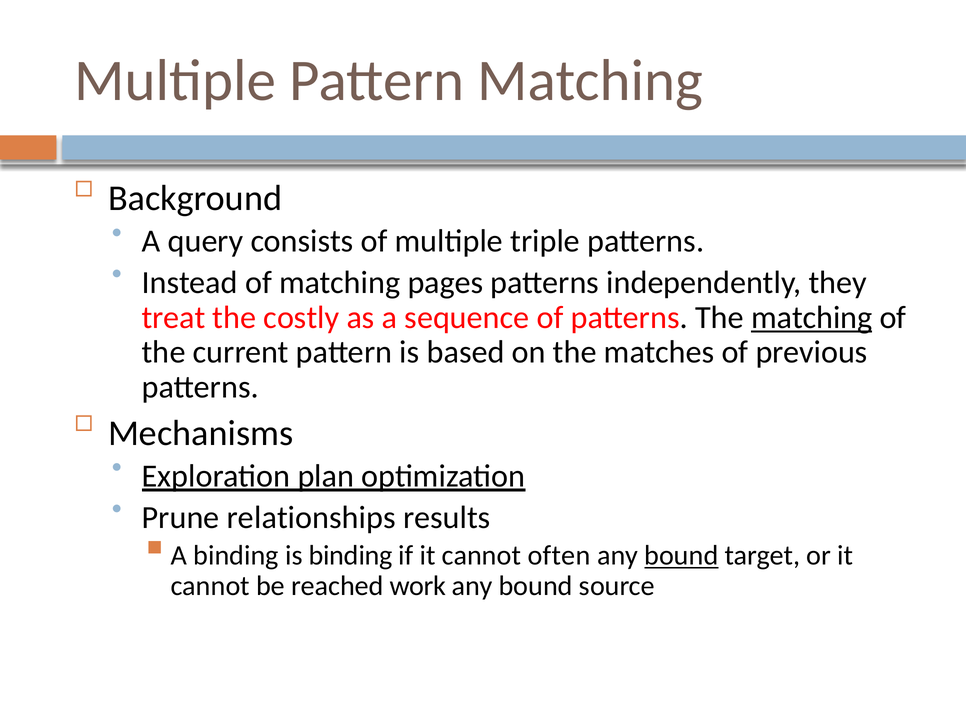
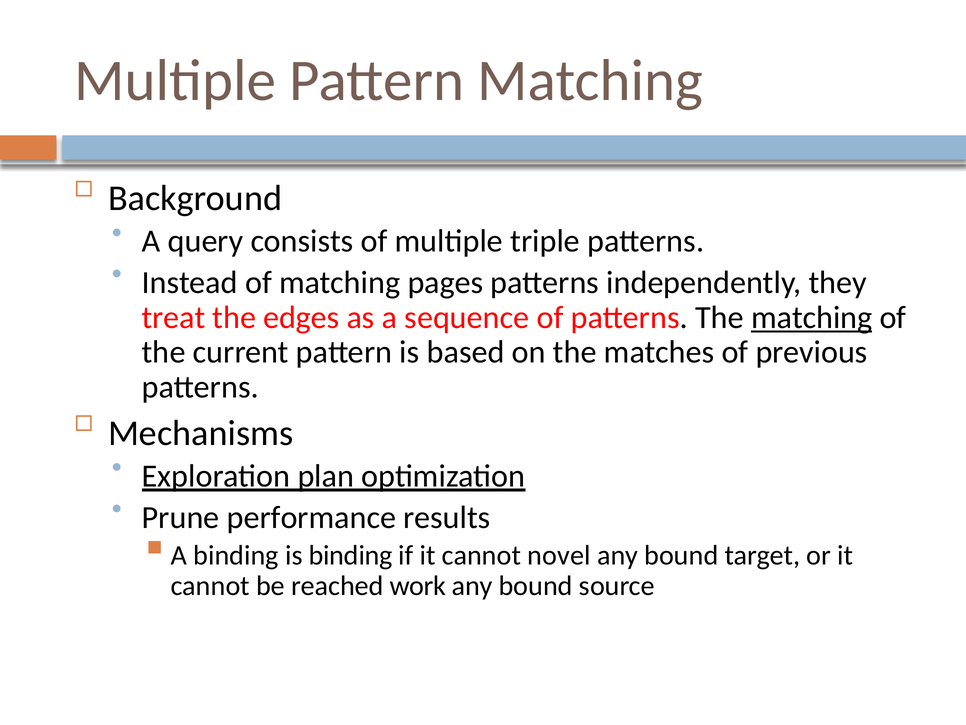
costly: costly -> edges (301, 317)
relationships: relationships -> performance (311, 517)
often: often -> novel (559, 555)
bound underline: present -> none (681, 555)
